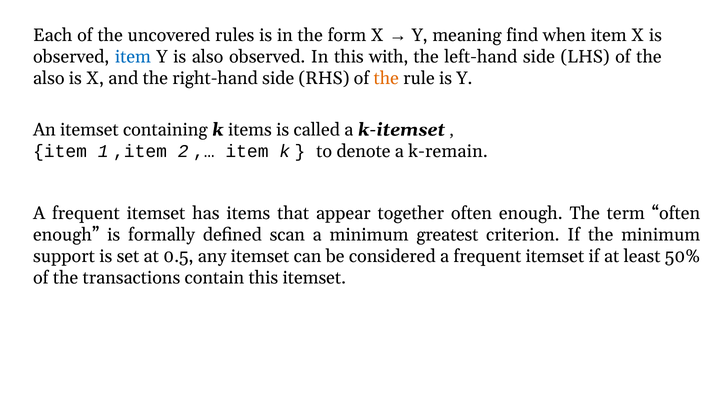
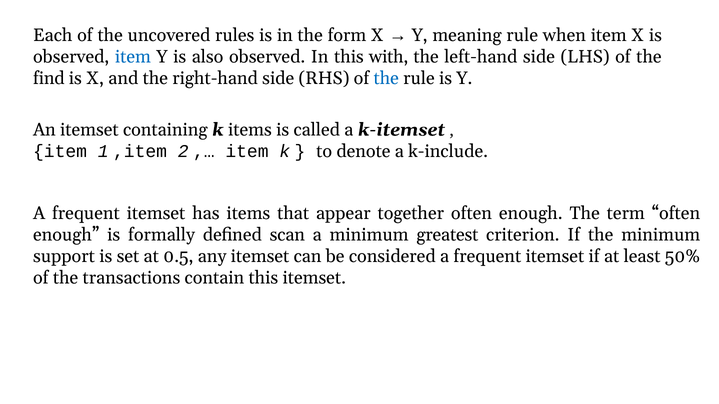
meaning find: find -> rule (522, 35)
also: also -> find (49, 78)
the colour: orange -> blue (386, 78)
k-remain: k-remain -> k-include (448, 151)
